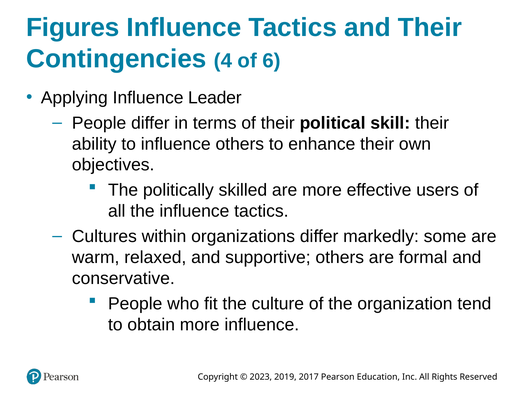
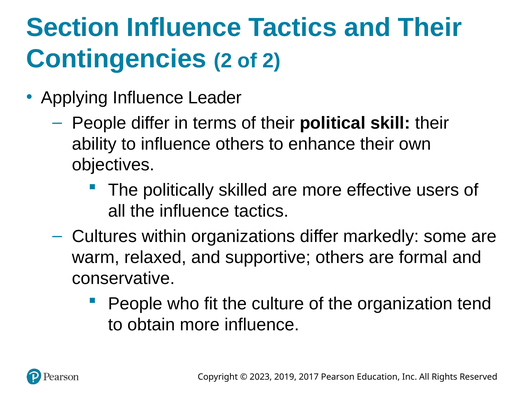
Figures: Figures -> Section (73, 28)
Contingencies 4: 4 -> 2 (223, 61)
of 6: 6 -> 2 (272, 61)
